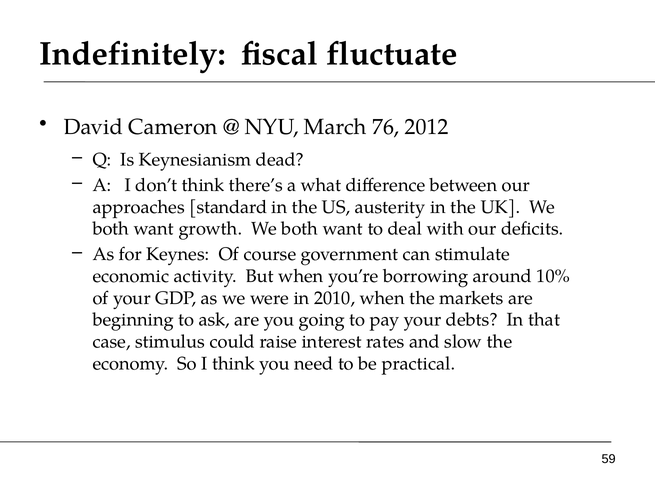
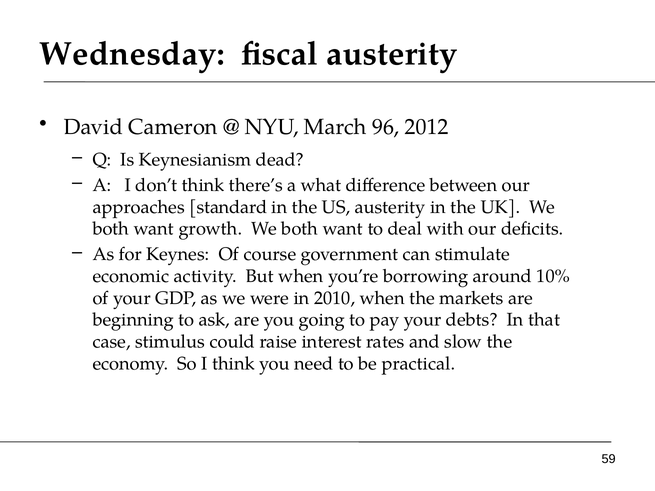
Indefinitely: Indefinitely -> Wednesday (132, 54)
fiscal fluctuate: fluctuate -> austerity (392, 54)
76: 76 -> 96 (386, 127)
